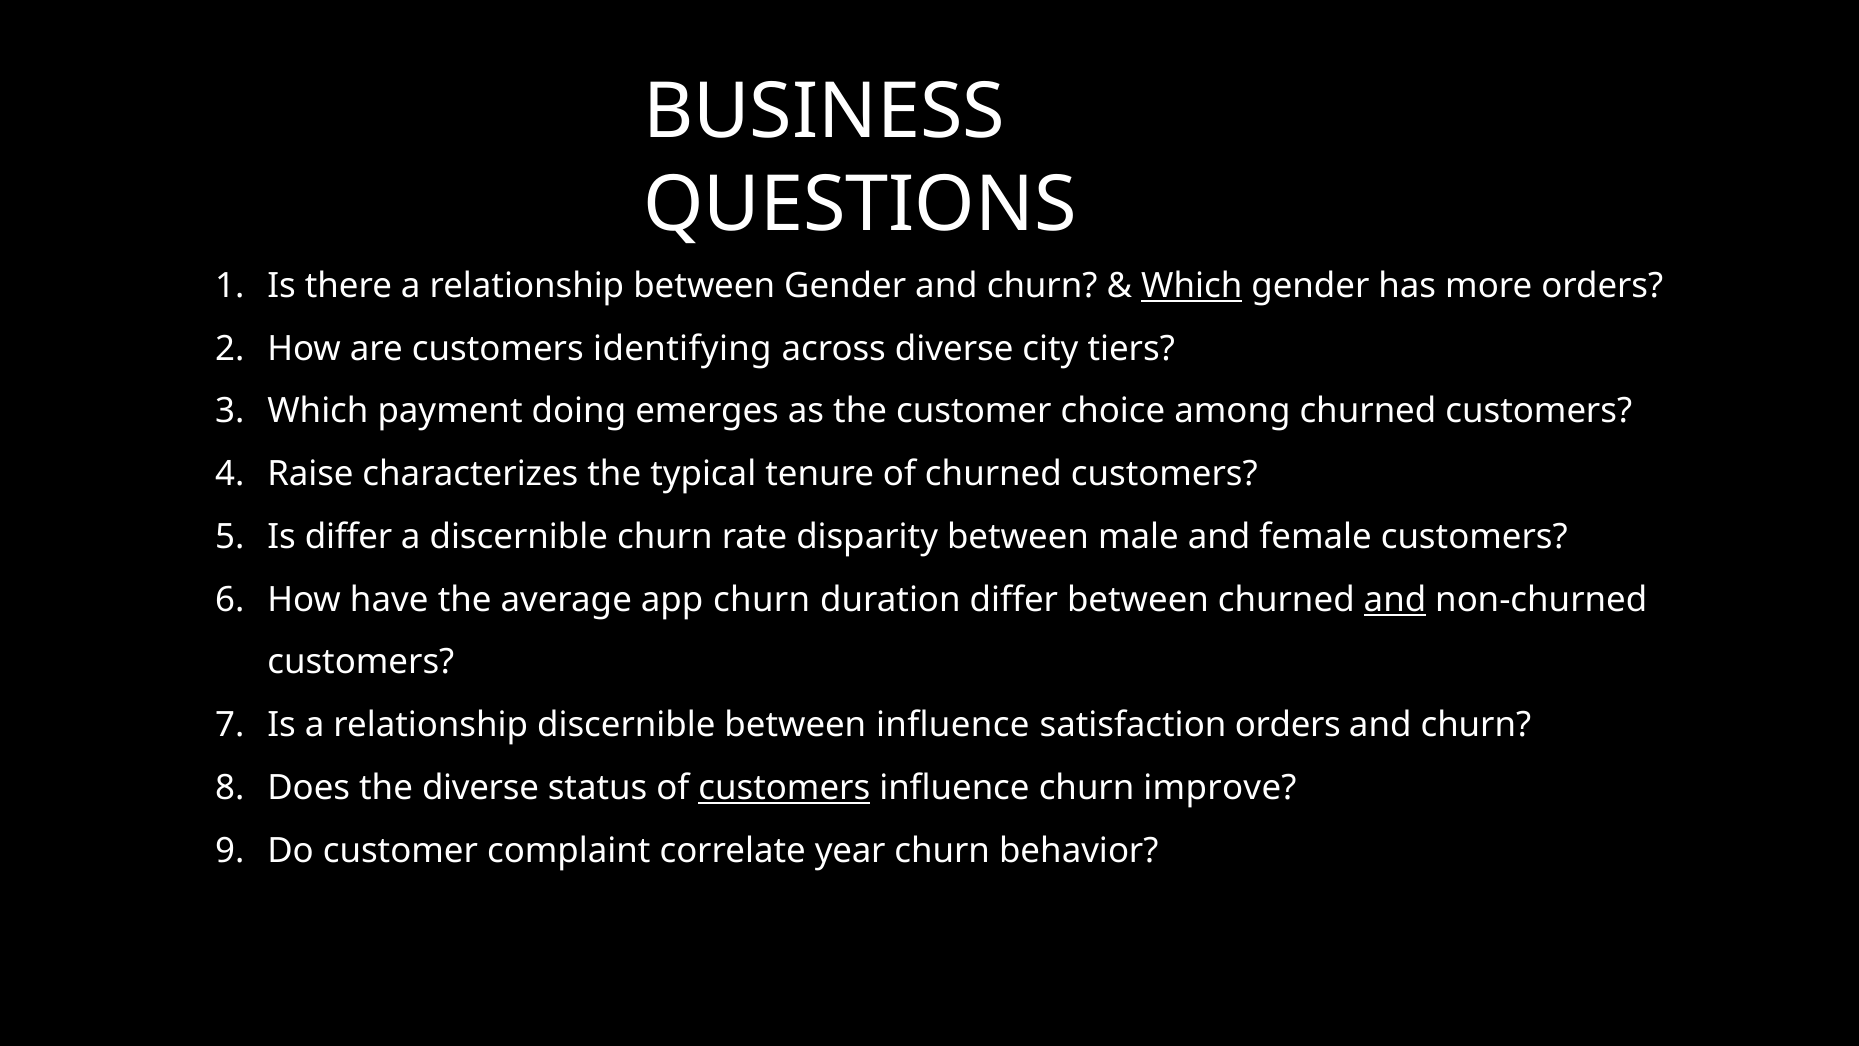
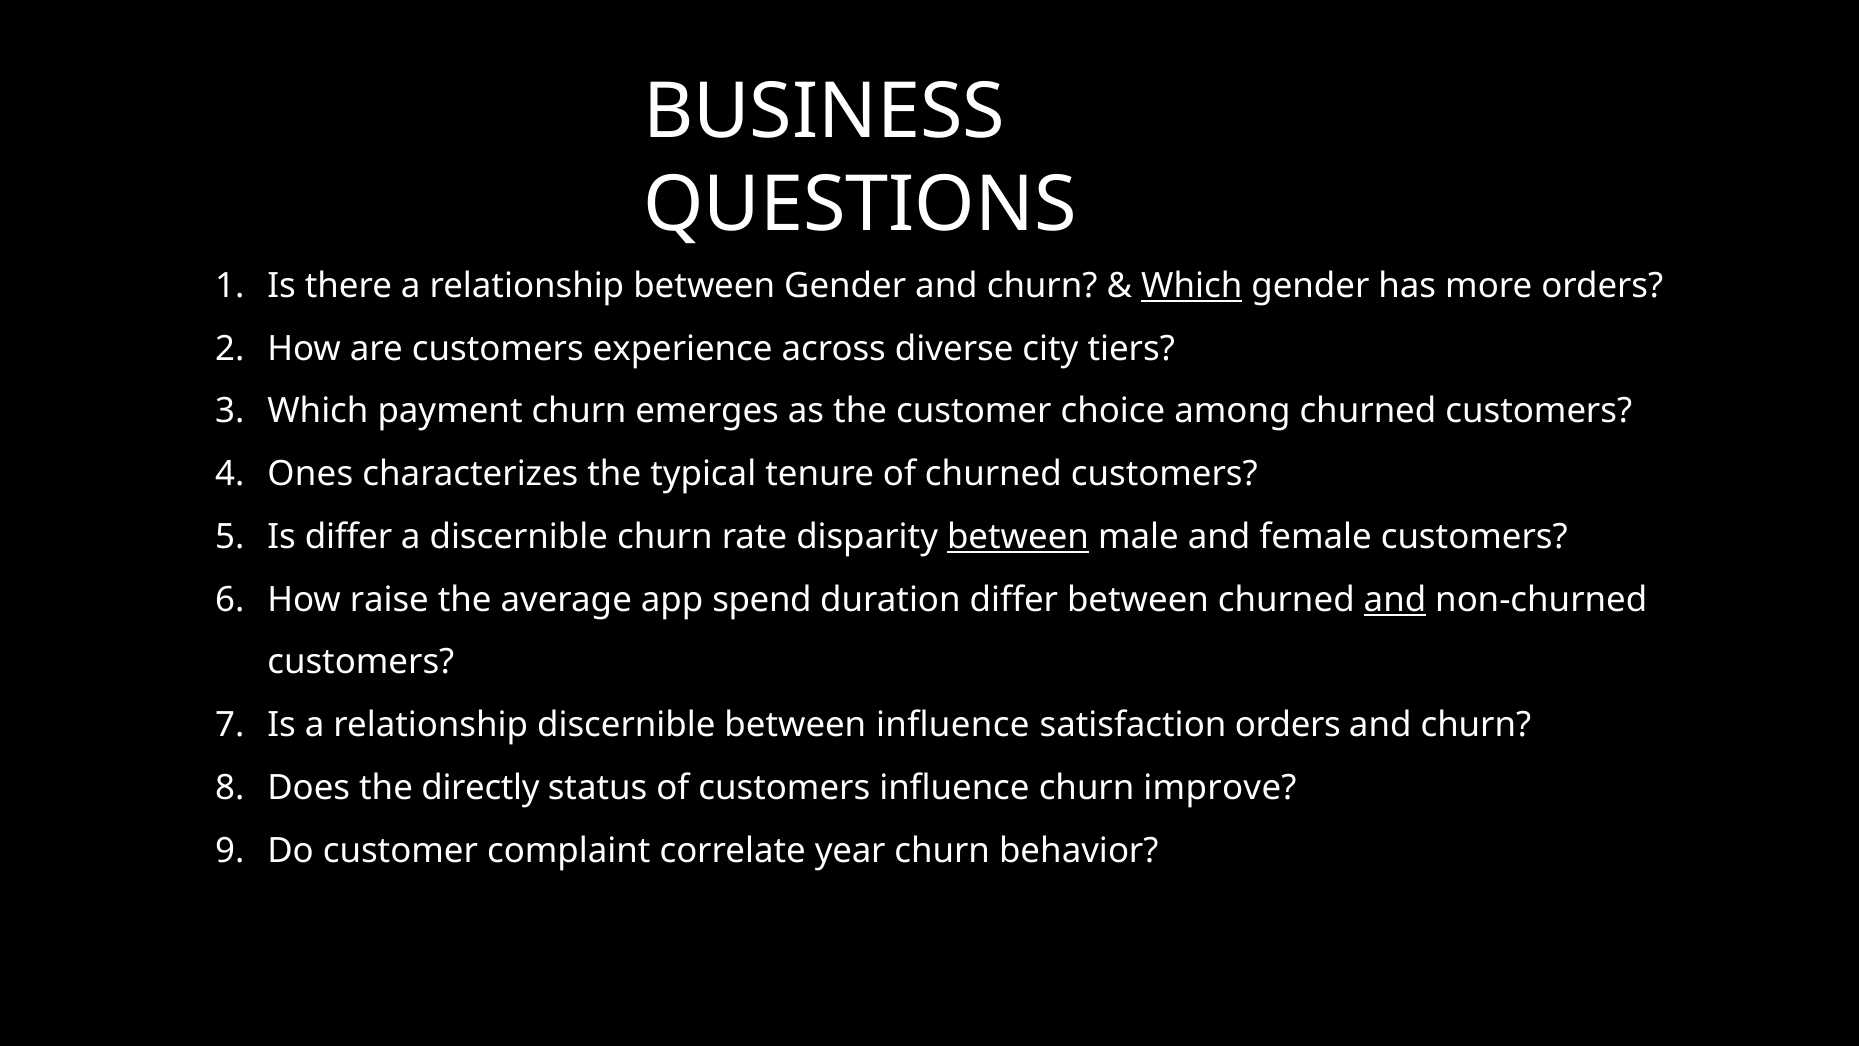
identifying: identifying -> experience (683, 348)
payment doing: doing -> churn (579, 411)
Raise: Raise -> Ones (310, 474)
between underline: none -> present (1018, 537)
have: have -> raise (389, 599)
app churn: churn -> spend (762, 599)
the diverse: diverse -> directly (481, 788)
customers underline: present -> none (784, 788)
